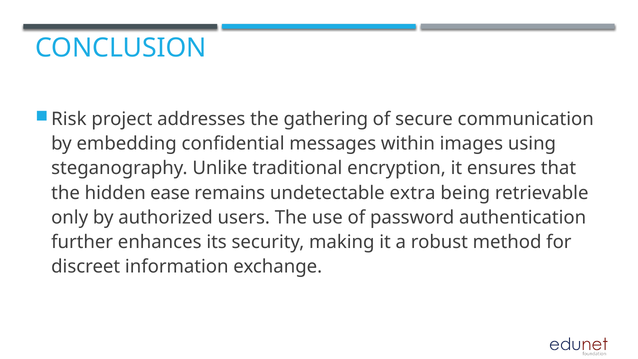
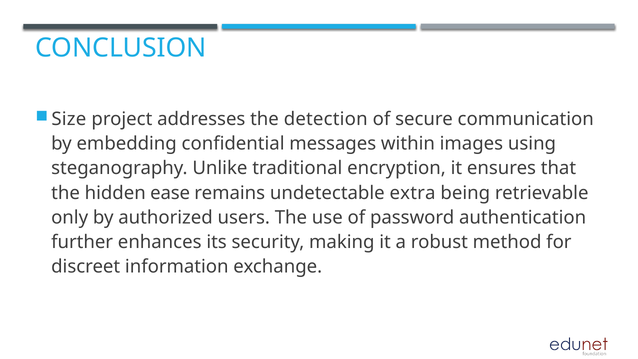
Risk: Risk -> Size (69, 119)
gathering: gathering -> detection (326, 119)
